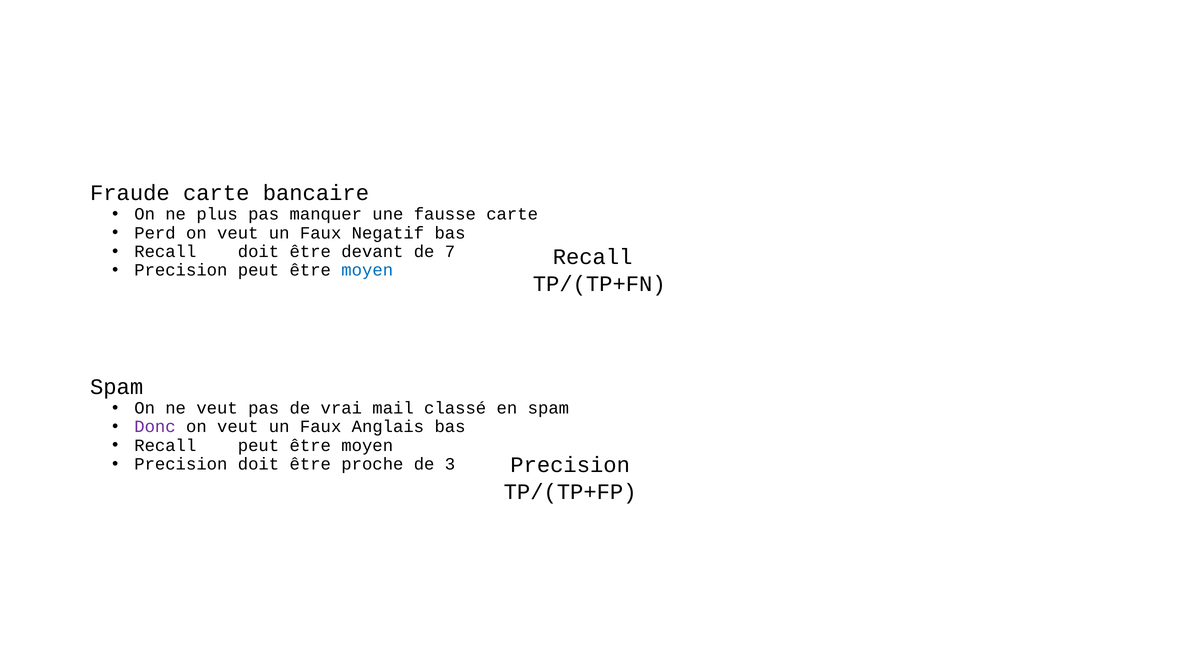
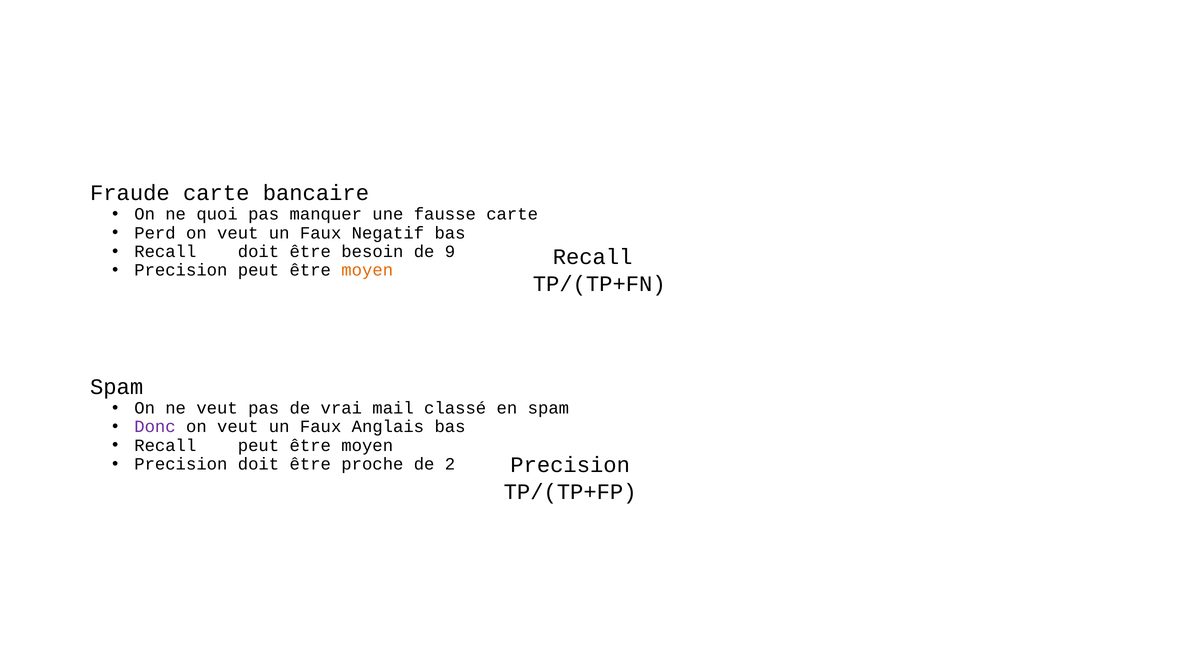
plus: plus -> quoi (217, 214)
devant: devant -> besoin (372, 252)
7: 7 -> 9 (450, 252)
moyen colour: blue -> orange (367, 270)
3: 3 -> 2 (450, 464)
